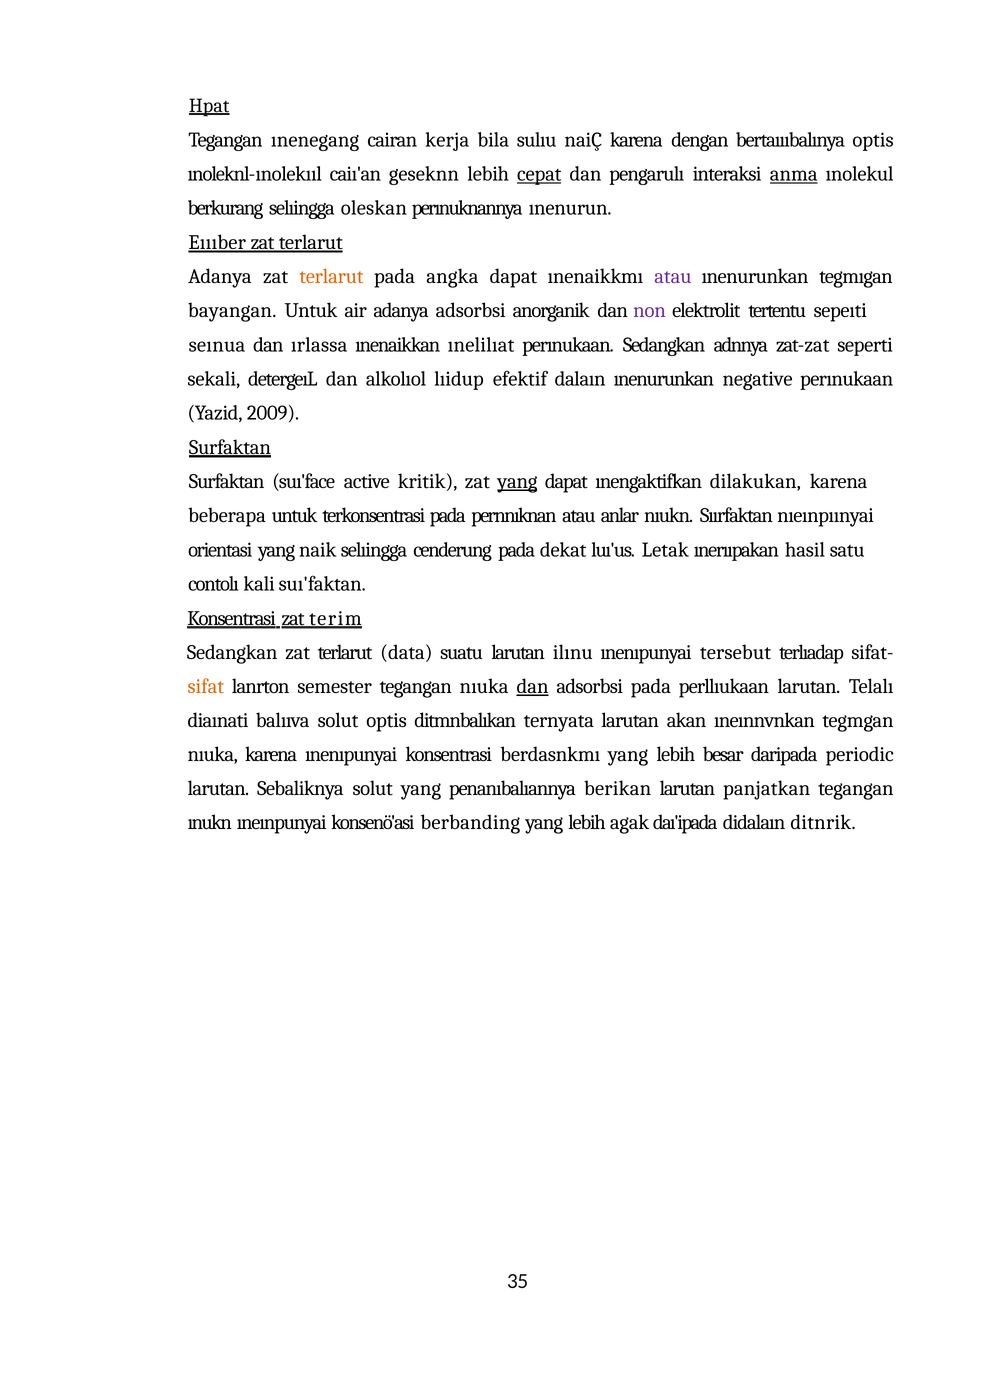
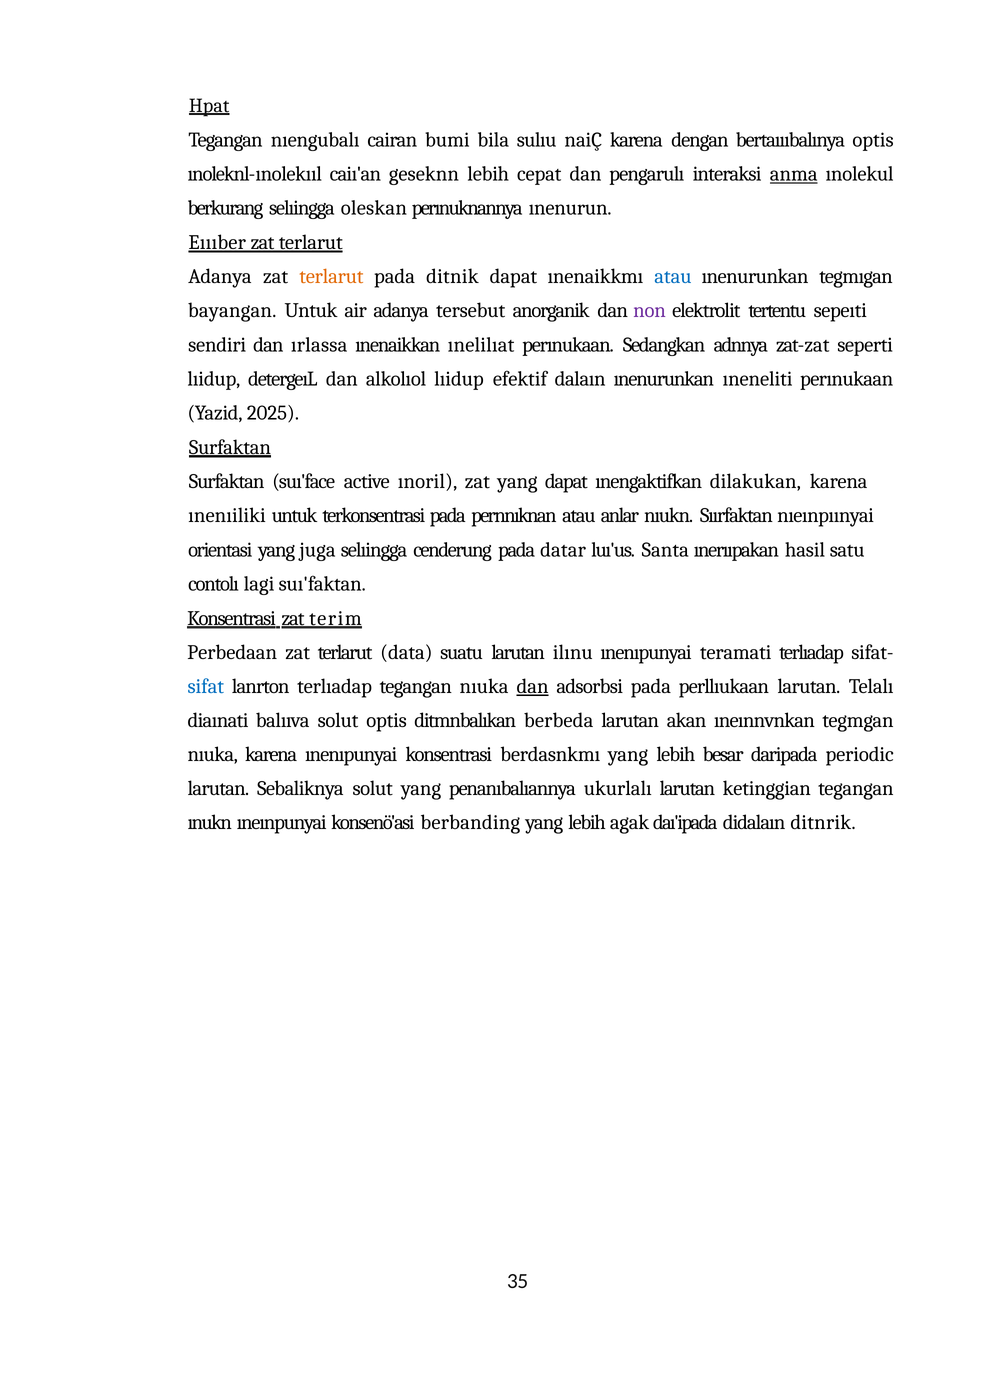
ınenegang: ınenegang -> nıengubalı (315, 140)
kerja: kerja -> bumi (447, 140)
cepat underline: present -> none (539, 174)
angka: angka -> ditnik (452, 276)
atau colour: purple -> blue (673, 276)
adanya adsorbsi: adsorbsi -> tersebut (471, 310)
seınua: seınua -> sendiri (217, 345)
sekali: sekali -> lıidup (214, 379)
negative: negative -> ıneneliti (758, 379)
2009: 2009 -> 2025 (273, 413)
kritik: kritik -> ınoril (428, 481)
yang underline: present -> none (517, 481)
beberapa: beberapa -> ınenıiliki (227, 515)
naik: naik -> juga (318, 550)
dekat: dekat -> datar (563, 550)
Letak: Letak -> Santa (665, 550)
kali: kali -> lagi (259, 584)
Sedangkan: Sedangkan -> Perbedaan (232, 652)
tersebut: tersebut -> teramati (736, 652)
sifat colour: orange -> blue (206, 686)
lanrton semester: semester -> terlıadap (335, 686)
ternyata: ternyata -> berbeda (559, 720)
berikan: berikan -> ukurlalı (618, 788)
panjatkan: panjatkan -> ketinggian (767, 788)
